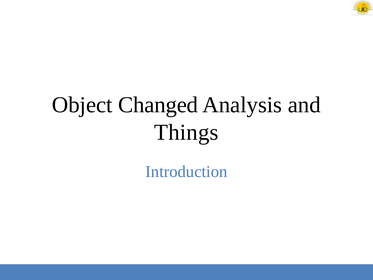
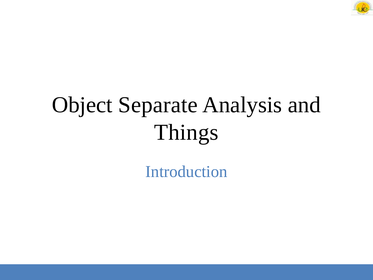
Changed: Changed -> Separate (158, 105)
